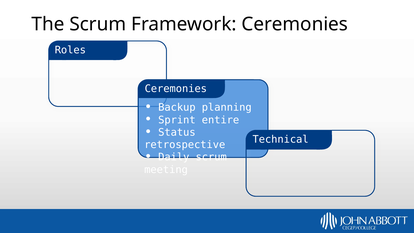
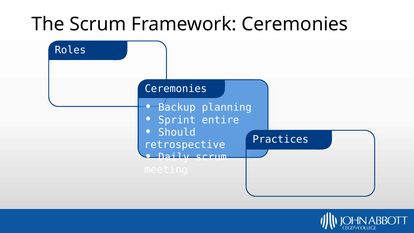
Status: Status -> Should (177, 132)
Technical: Technical -> Practices (281, 139)
